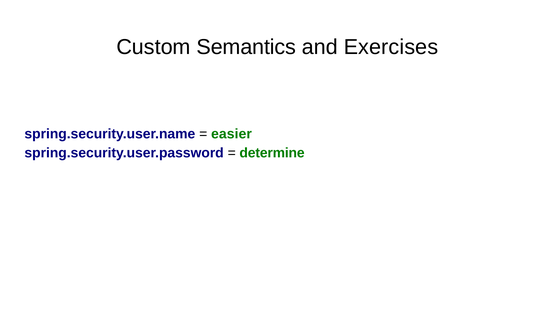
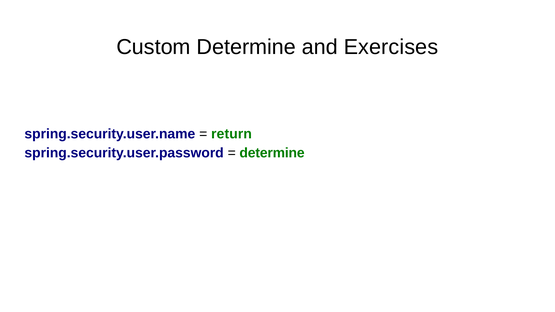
Custom Semantics: Semantics -> Determine (246, 47)
easier: easier -> return (231, 134)
